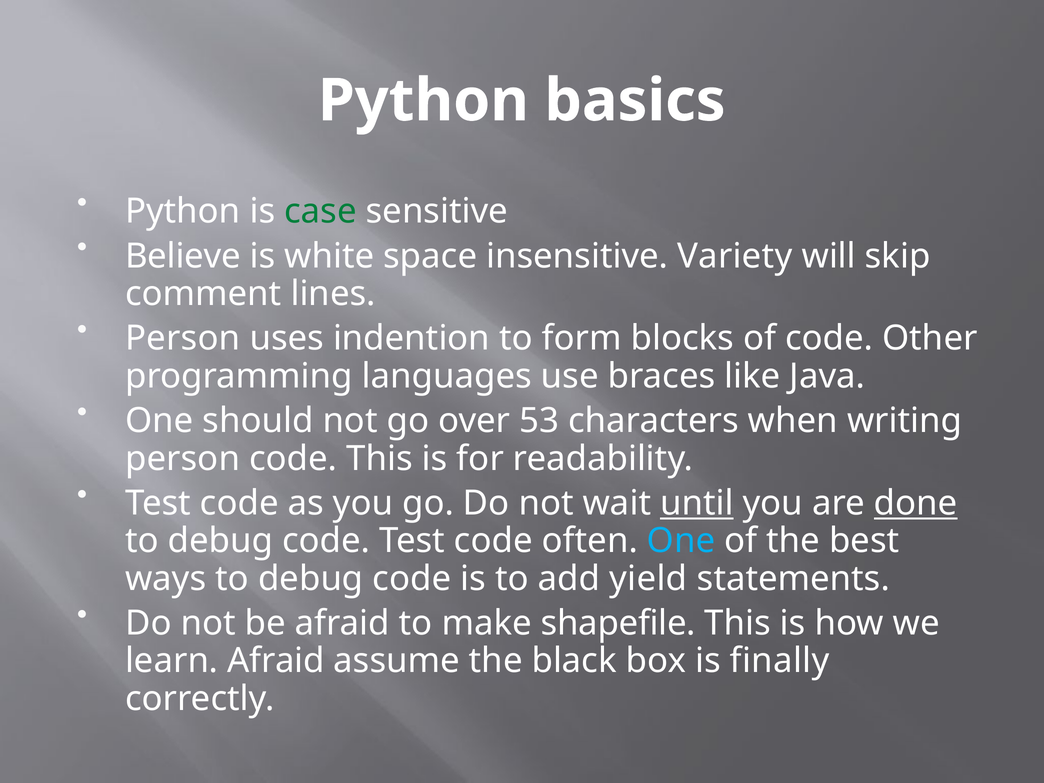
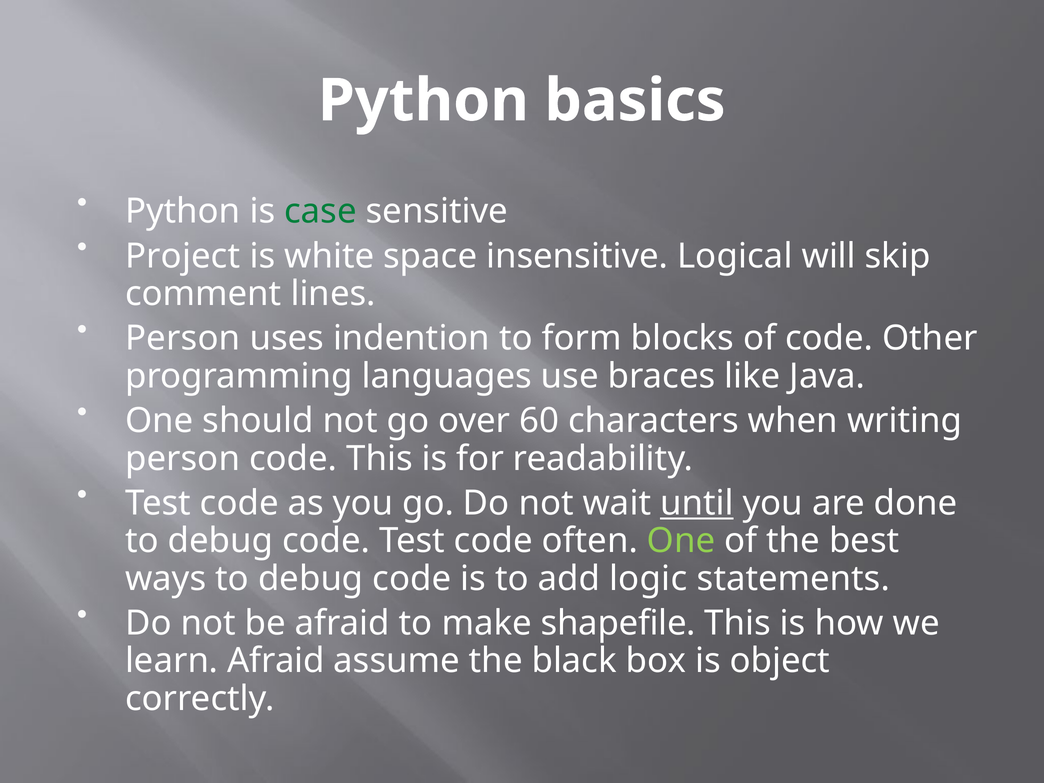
Believe: Believe -> Project (183, 256)
Variety: Variety -> Logical (735, 256)
53: 53 -> 60 (539, 421)
done underline: present -> none (916, 503)
One colour: light blue -> light green (681, 541)
yield: yield -> logic (648, 579)
finally: finally -> object (780, 661)
